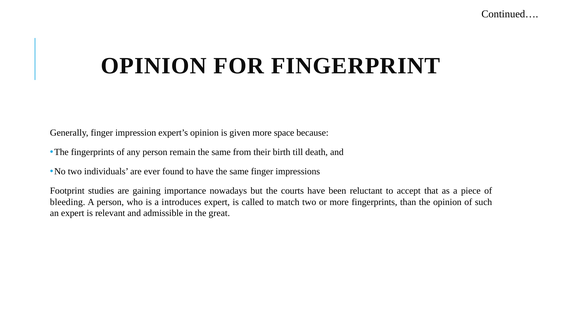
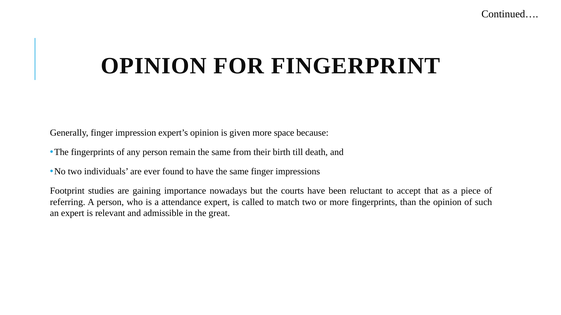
bleeding: bleeding -> referring (68, 202)
introduces: introduces -> attendance (181, 202)
